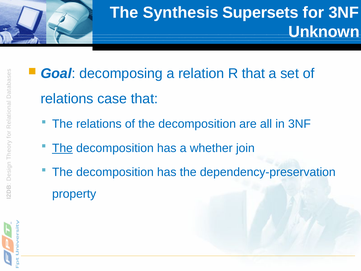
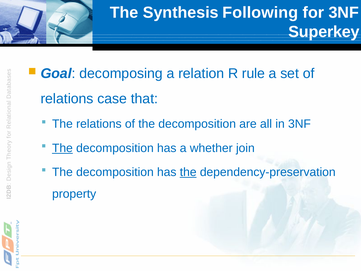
Supersets: Supersets -> Following (260, 13)
Unknown: Unknown -> Superkey (324, 32)
R that: that -> rule (253, 73)
the underline: none -> present (188, 172)
